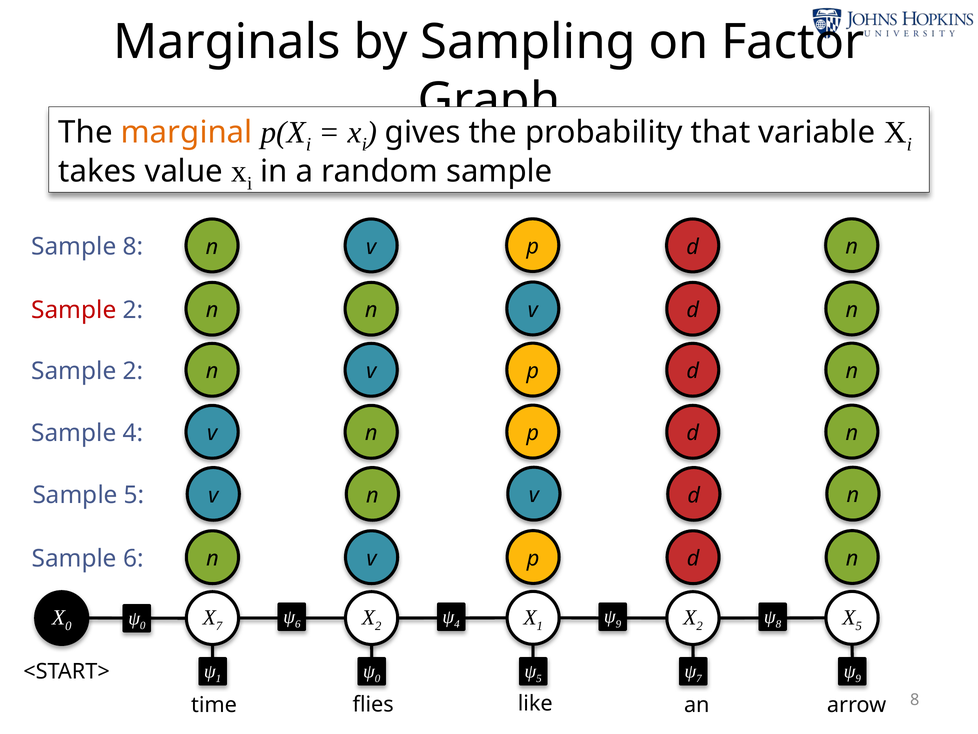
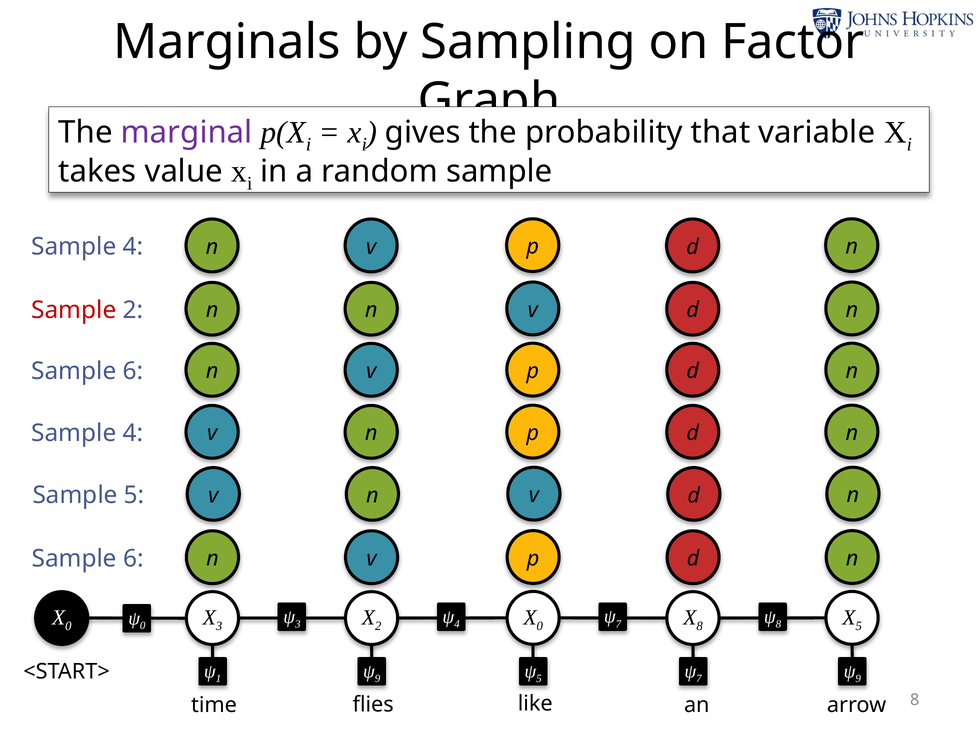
marginal colour: orange -> purple (187, 132)
8: 8 -> 4 (133, 247)
2: 2 -> 6 (133, 371)
7: 7 -> 3 (219, 626)
6: 6 -> 3 (298, 624)
1: 1 -> 0 (540, 626)
9: 9 -> 7 (618, 624)
2: 2 -> 8 (700, 626)
0: 0 -> 9 (378, 678)
